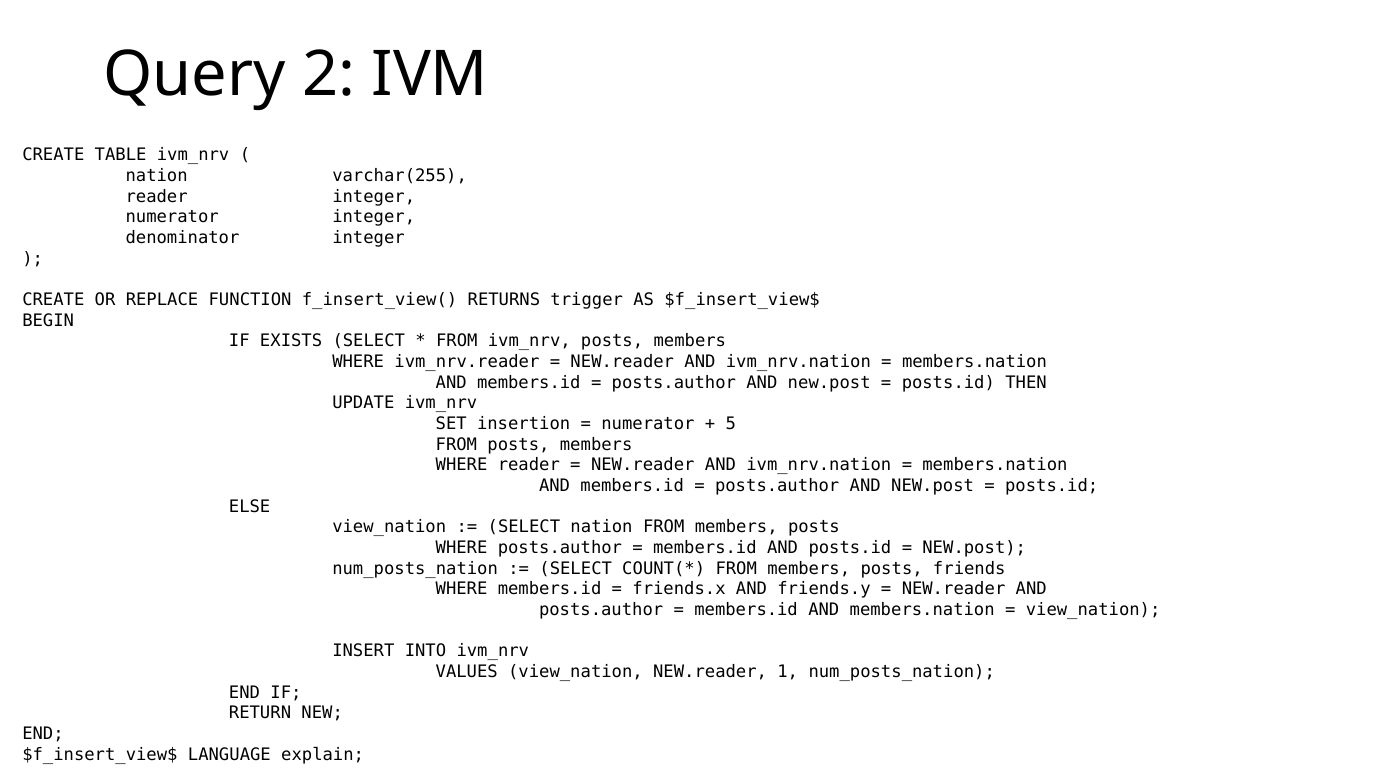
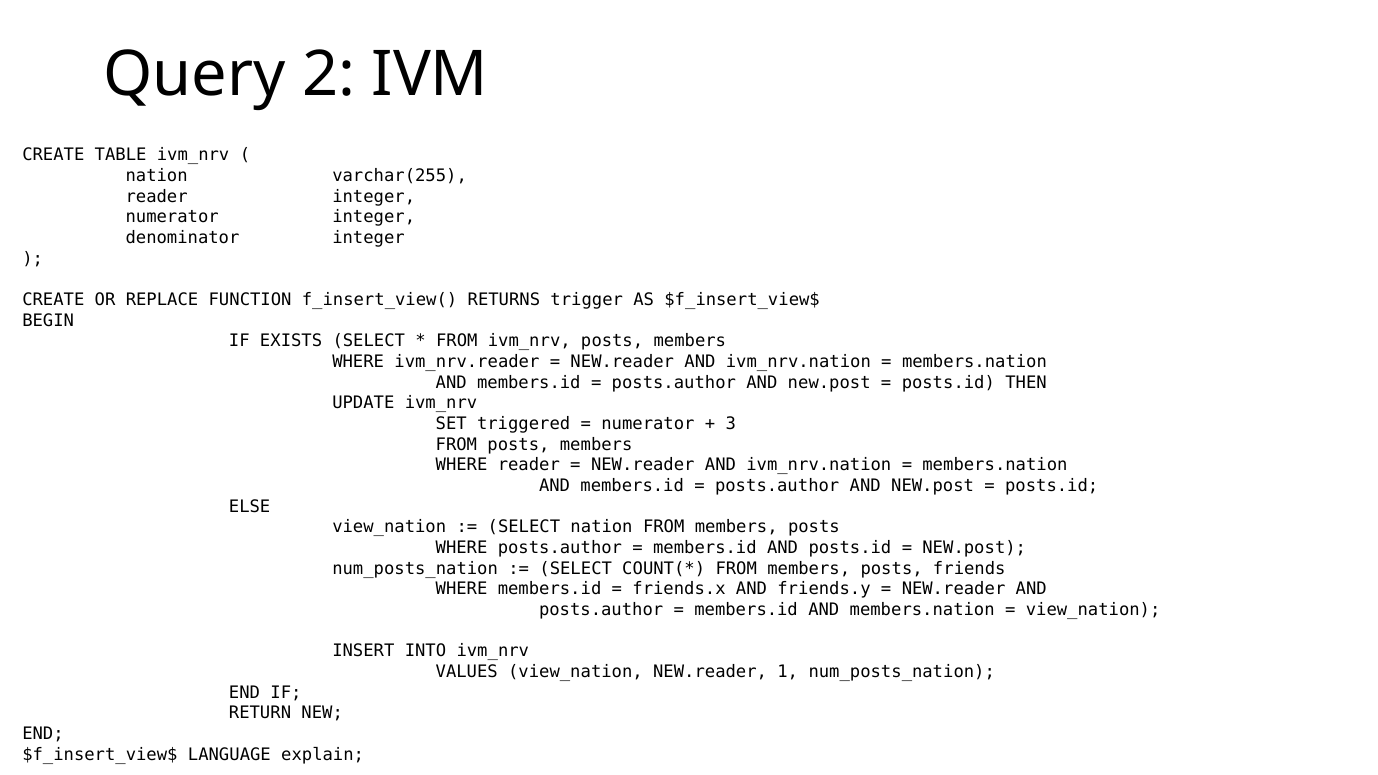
insertion: insertion -> triggered (524, 424)
5: 5 -> 3 (731, 424)
